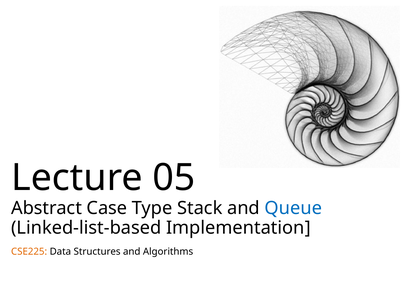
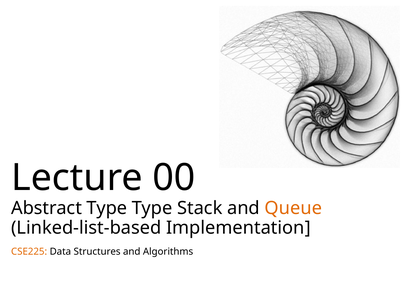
05: 05 -> 00 (174, 177)
Abstract Case: Case -> Type (107, 208)
Queue colour: blue -> orange (293, 208)
